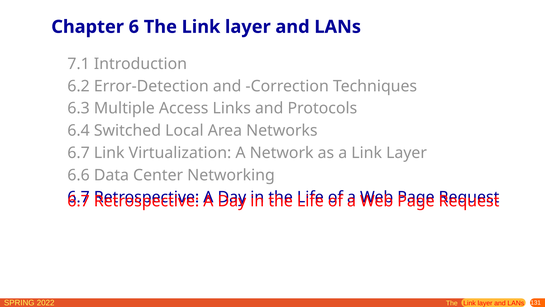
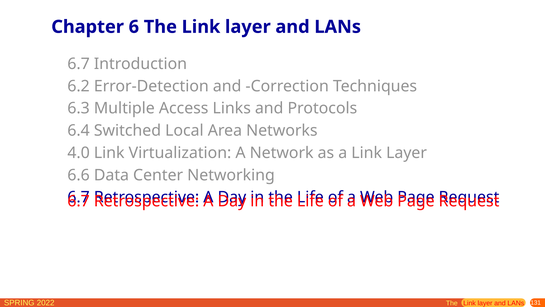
7.1: 7.1 -> 6.7 (79, 64)
6.7: 6.7 -> 4.0 (79, 153)
